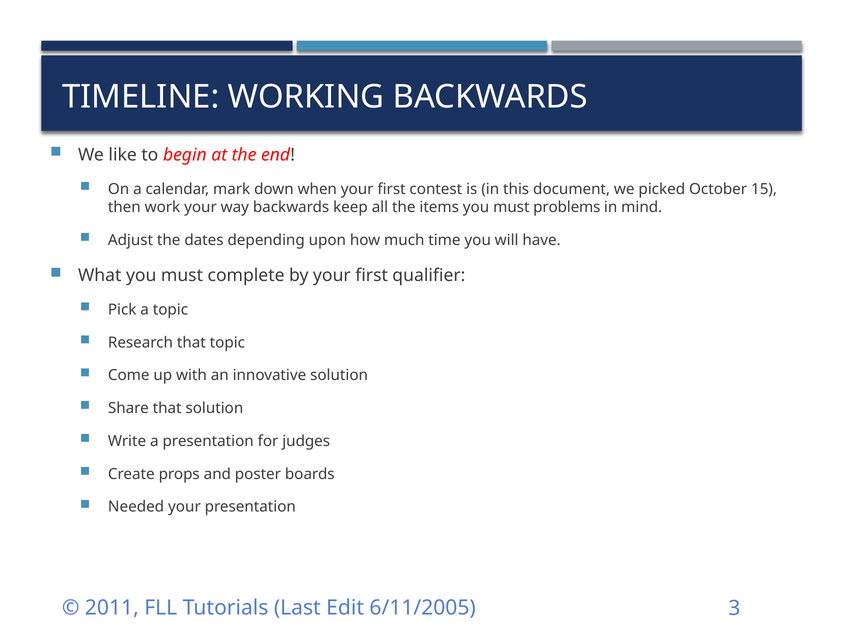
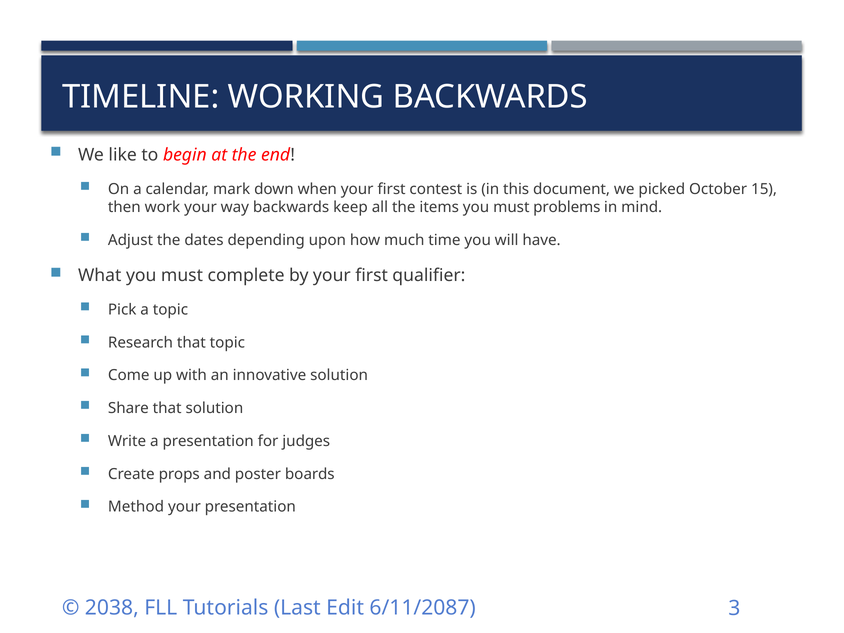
Needed: Needed -> Method (136, 507)
2011: 2011 -> 2038 (112, 608)
6/11/2005: 6/11/2005 -> 6/11/2087 (423, 608)
